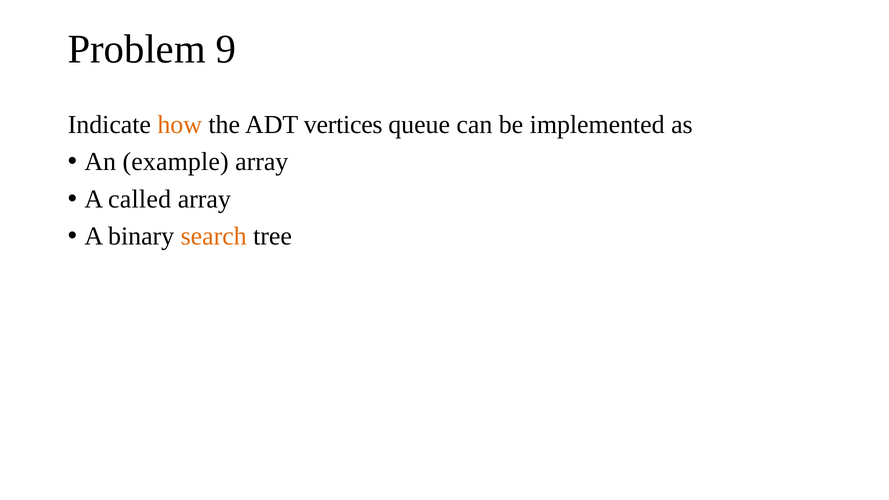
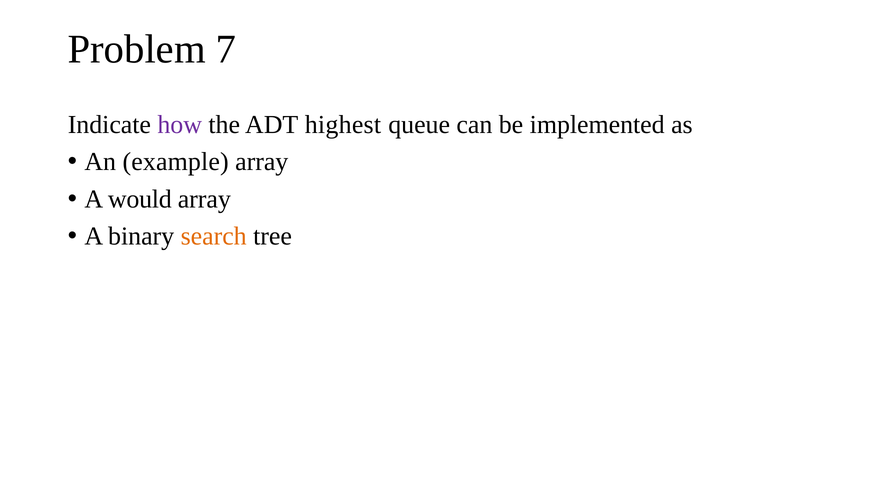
9: 9 -> 7 (226, 49)
how colour: orange -> purple (180, 125)
vertices: vertices -> highest (343, 125)
called: called -> would (140, 199)
